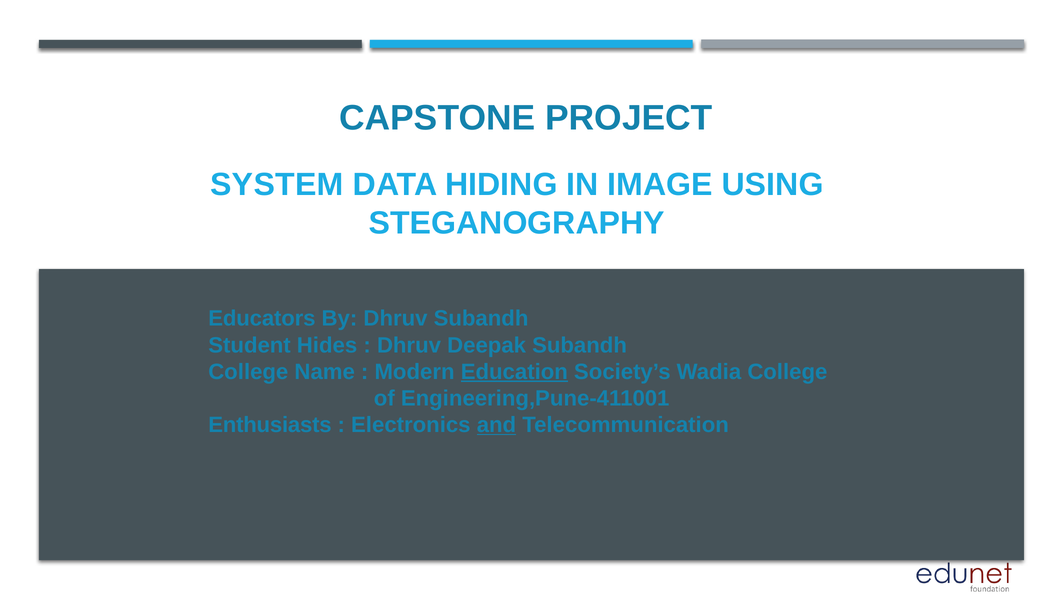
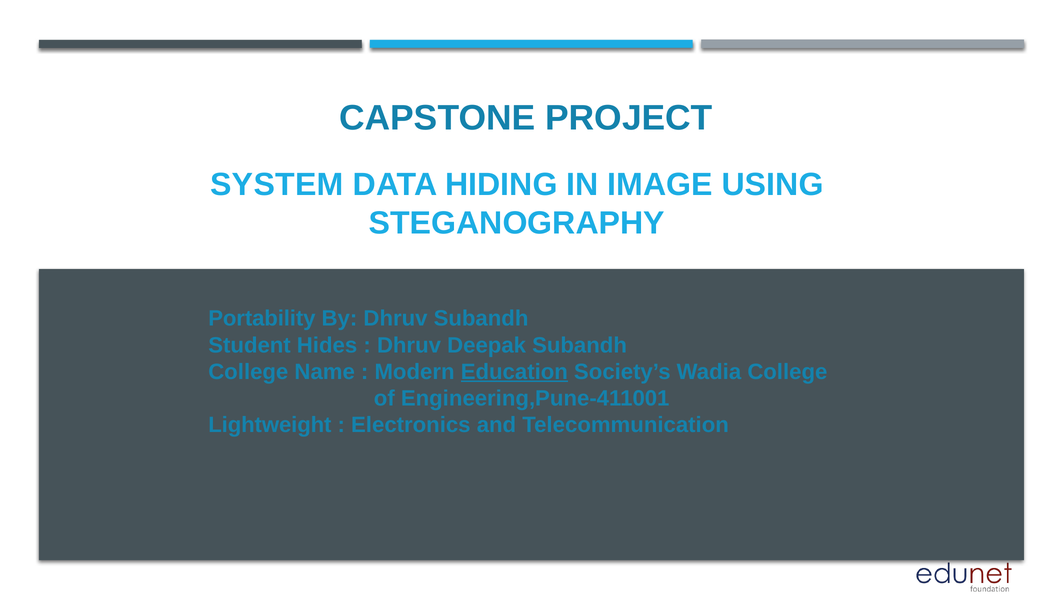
Educators: Educators -> Portability (262, 319)
Enthusiasts: Enthusiasts -> Lightweight (270, 425)
and underline: present -> none (496, 425)
